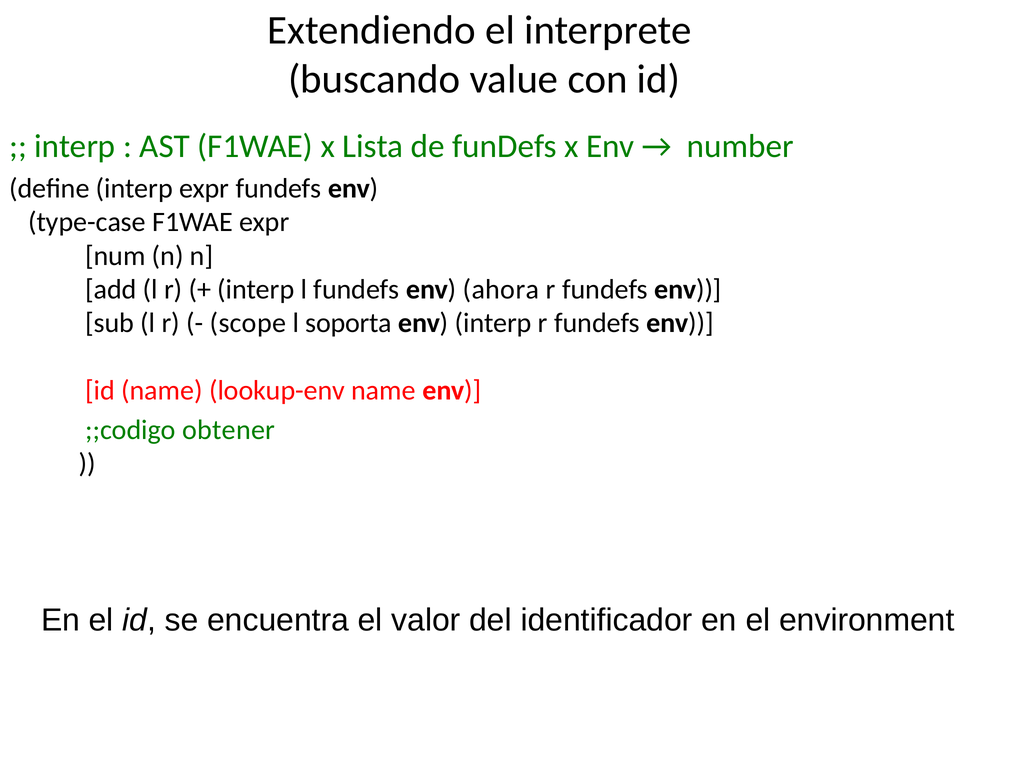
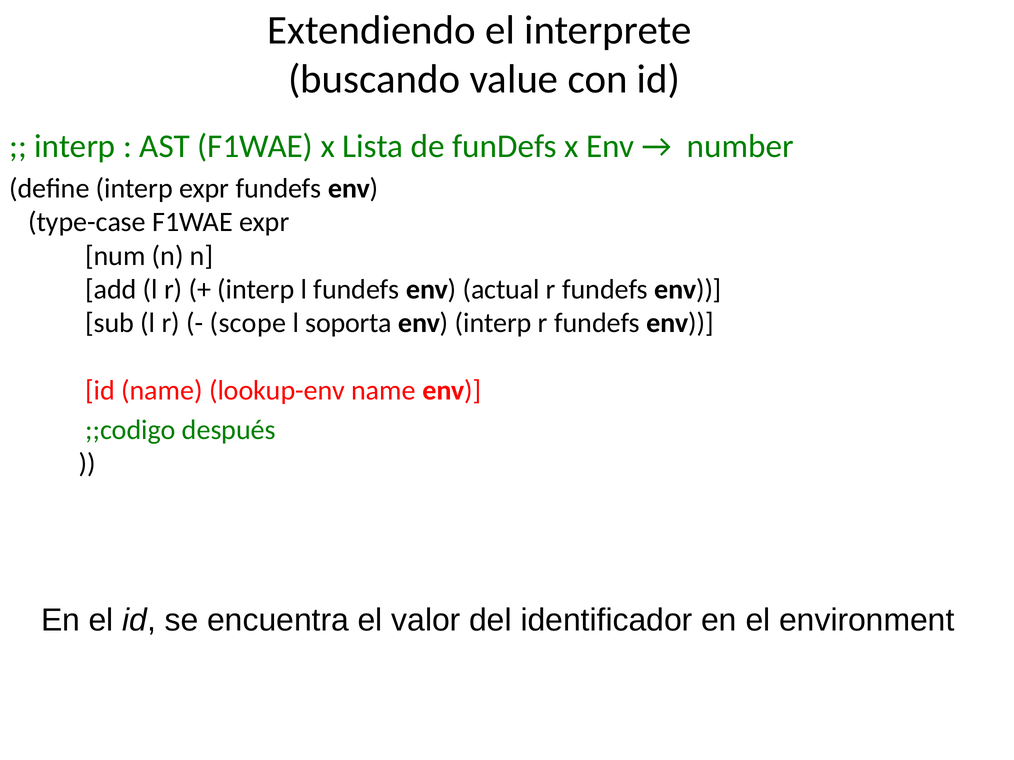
ahora: ahora -> actual (501, 290)
obtener: obtener -> después (229, 430)
